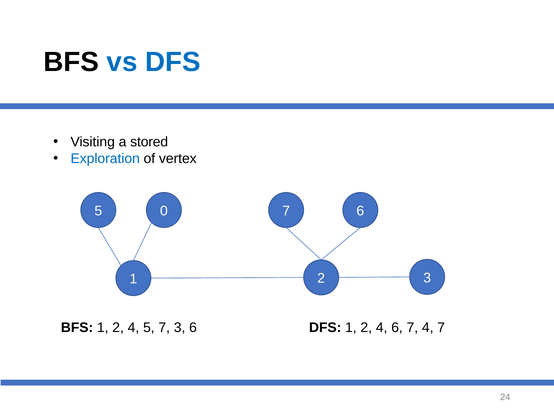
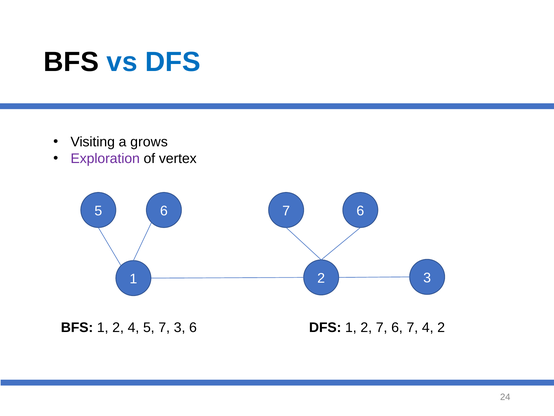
stored: stored -> grows (149, 142)
Exploration colour: blue -> purple (105, 158)
5 0: 0 -> 6 (164, 211)
DFS 1 2 4: 4 -> 7 (382, 327)
4 7: 7 -> 2 (441, 327)
